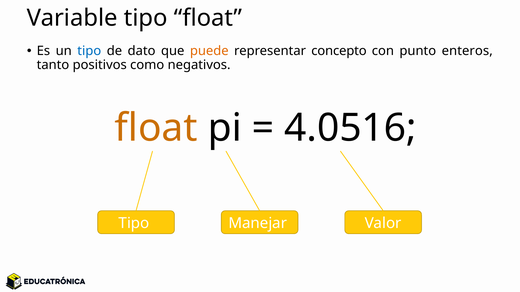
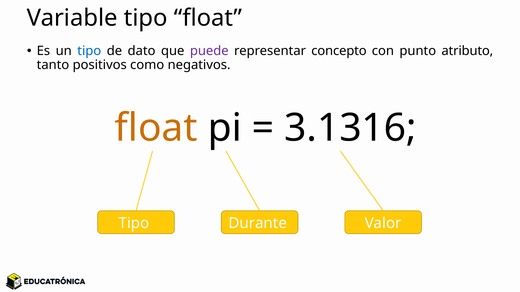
puede colour: orange -> purple (209, 51)
enteros: enteros -> atributo (467, 51)
4.0516: 4.0516 -> 3.1316 (351, 128)
Manejar: Manejar -> Durante (258, 224)
